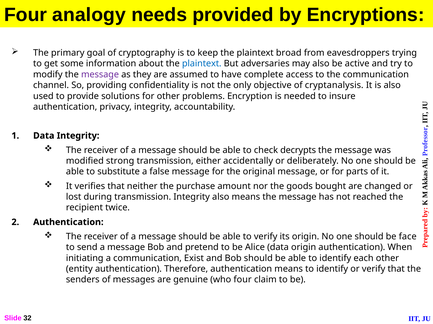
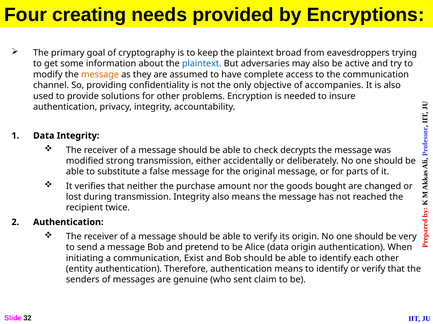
analogy: analogy -> creating (89, 15)
message colour: purple -> orange (100, 75)
cryptanalysis: cryptanalysis -> accompanies (334, 85)
face: face -> very (408, 237)
who four: four -> sent (243, 280)
